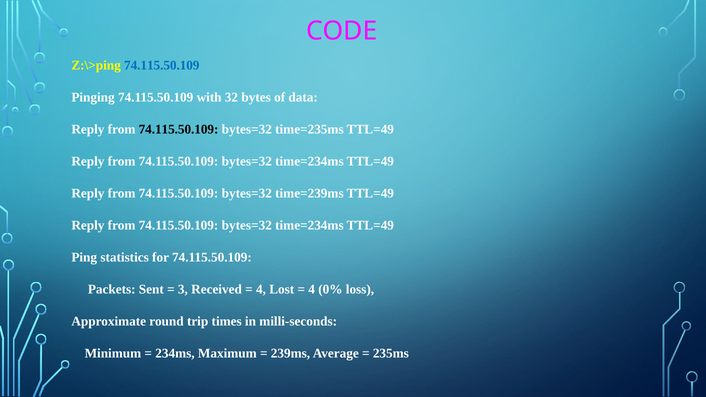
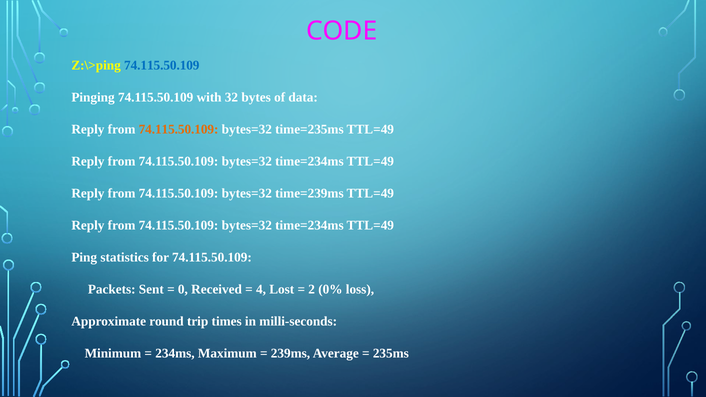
74.115.50.109 colour: black -> orange (179, 129)
3: 3 -> 0 (183, 289)
4: 4 -> 2 (312, 289)
